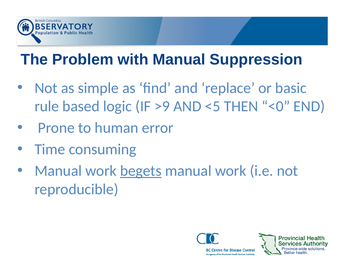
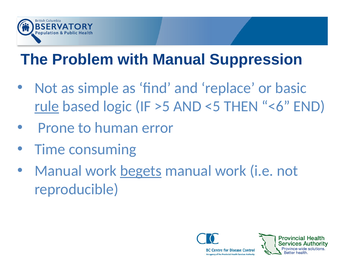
rule underline: none -> present (47, 106)
>9: >9 -> >5 (162, 106)
<0: <0 -> <6 (276, 106)
